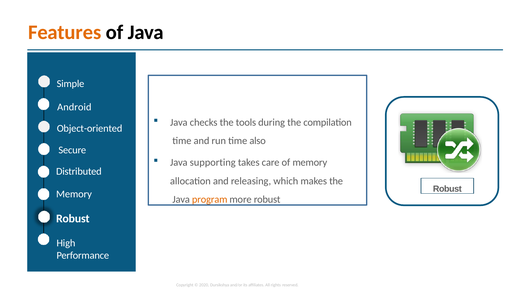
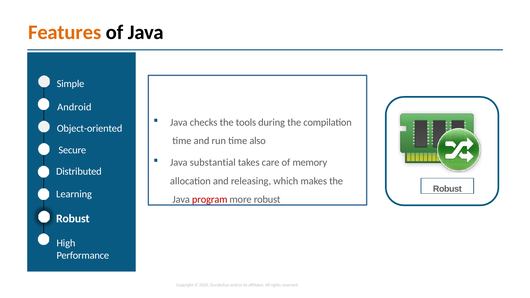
supporting: supporting -> substantial (213, 163)
Memory: Memory -> Learning (74, 194)
program colour: orange -> red (210, 200)
